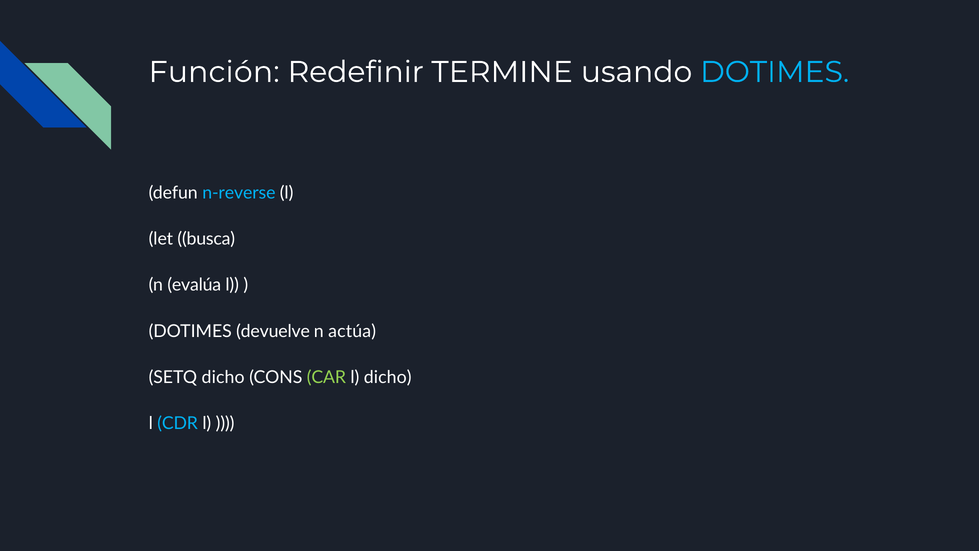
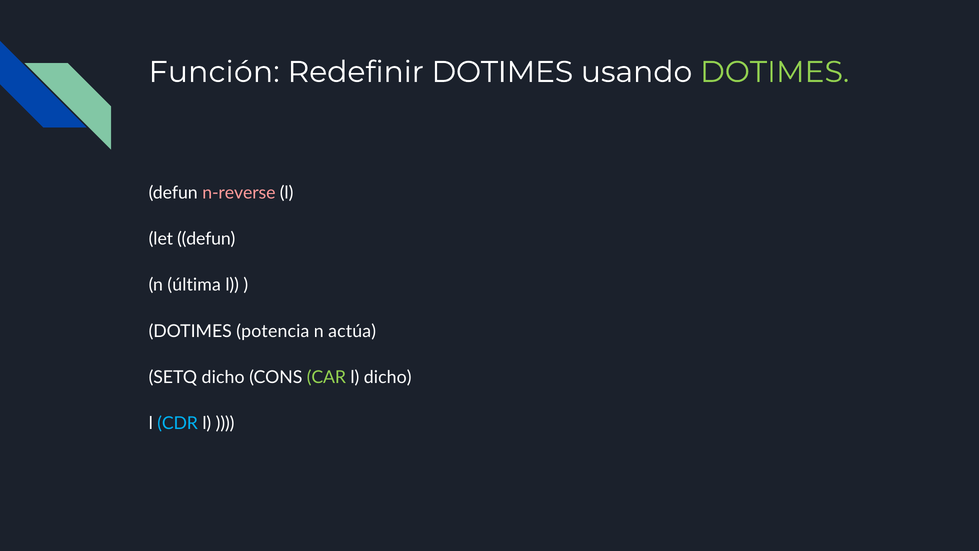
Redefinir TERMINE: TERMINE -> DOTIMES (502, 72)
DOTIMES colour: light blue -> light green (775, 72)
n-reverse colour: light blue -> pink (239, 193)
let busca: busca -> defun (206, 239)
evalúa: evalúa -> última (194, 285)
devuelve: devuelve -> potencia (273, 331)
